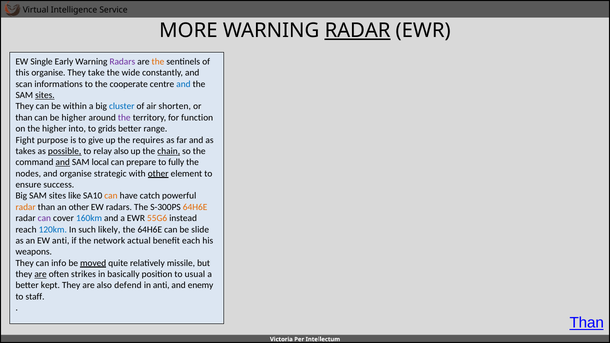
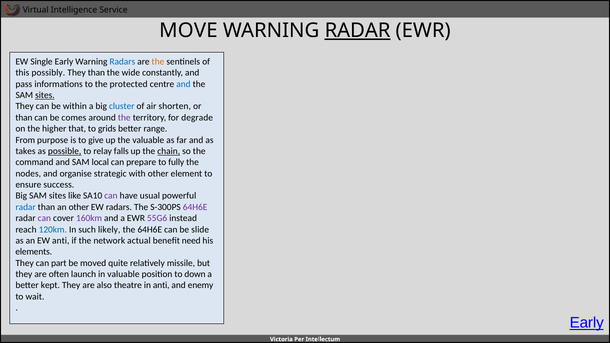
MORE: MORE -> MOVE (188, 30)
Radars colour: purple -> blue (122, 62)
this organise: organise -> possibly (48, 73)
They take: take -> than (96, 73)
scan: scan -> pass (24, 84)
cooperate: cooperate -> protected (129, 84)
be higher: higher -> comes (74, 118)
function: function -> degrade (197, 118)
into: into -> that (77, 129)
Fight: Fight -> From (25, 140)
the requires: requires -> valuable (148, 140)
relay also: also -> falls (121, 151)
and underline: present -> none (63, 162)
other underline: present -> none (158, 174)
can colour: orange -> purple (111, 196)
catch: catch -> usual (150, 196)
radar colour: orange -> blue (26, 207)
64H6E colour: orange -> purple (195, 207)
160km colour: blue -> purple (89, 218)
55G6 colour: orange -> purple (157, 218)
each: each -> need (191, 241)
weapons: weapons -> elements (34, 252)
info: info -> part (59, 263)
moved underline: present -> none (93, 263)
are underline: present -> none (41, 274)
strikes: strikes -> launch (84, 274)
in basically: basically -> valuable (123, 274)
usual: usual -> down (195, 274)
defend: defend -> theatre (128, 285)
staff: staff -> wait (35, 297)
Than: Than -> Early (587, 323)
